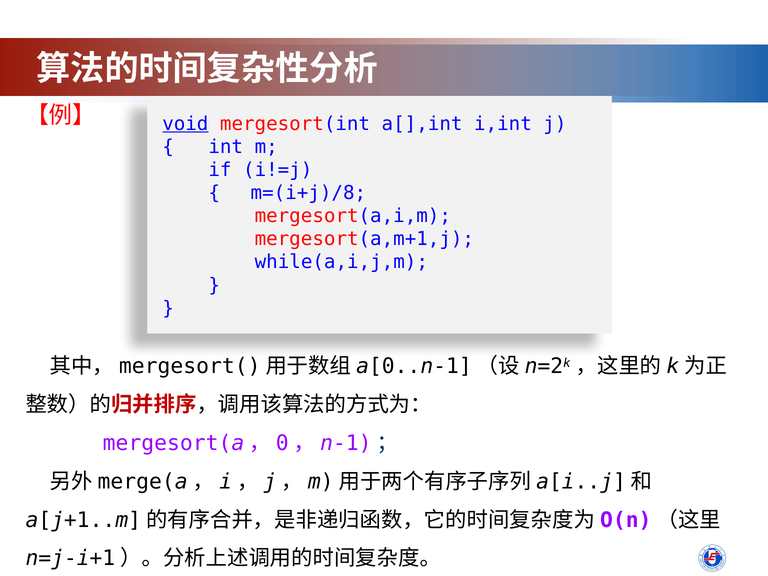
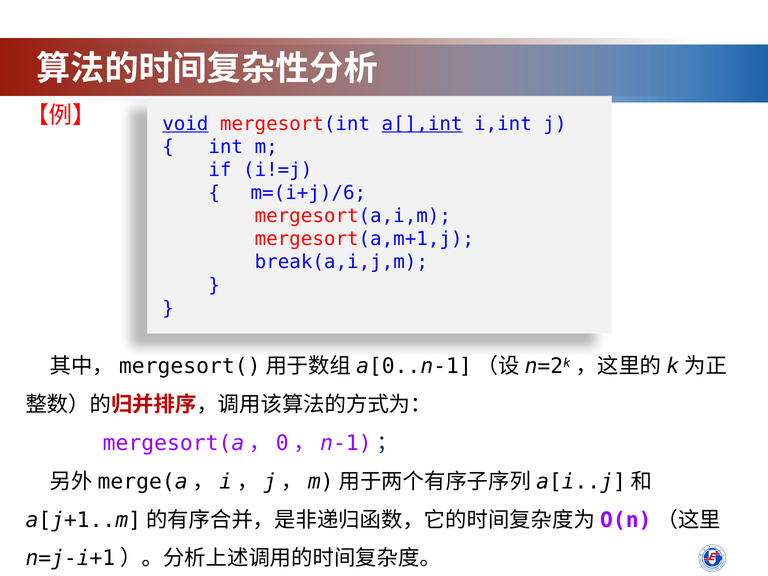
a[],int underline: none -> present (422, 124)
m=(i+j)/8: m=(i+j)/8 -> m=(i+j)/6 (308, 193)
while(a,i,j,m: while(a,i,j,m -> break(a,i,j,m (341, 262)
